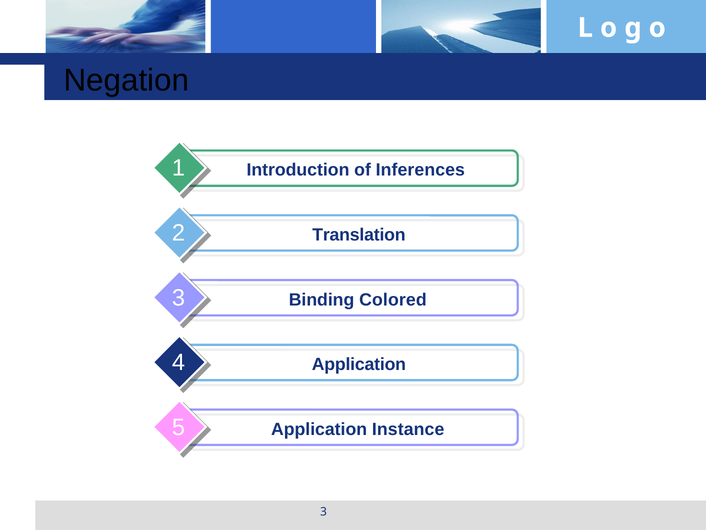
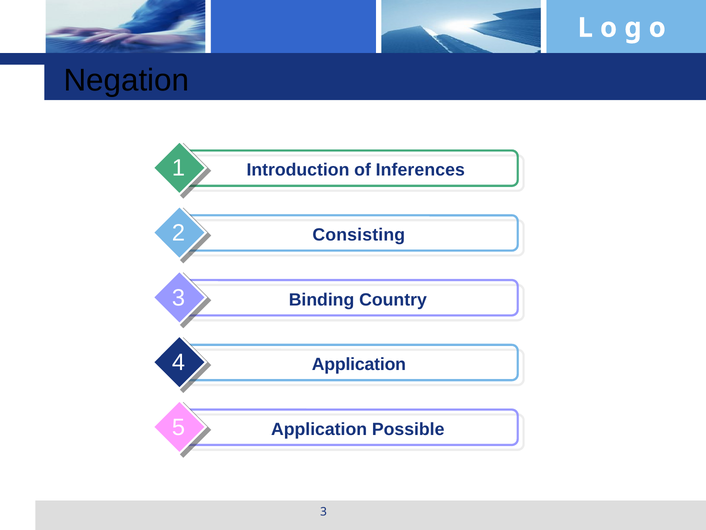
Translation: Translation -> Consisting (359, 235)
Colored: Colored -> Country (393, 299)
Instance: Instance -> Possible (408, 429)
